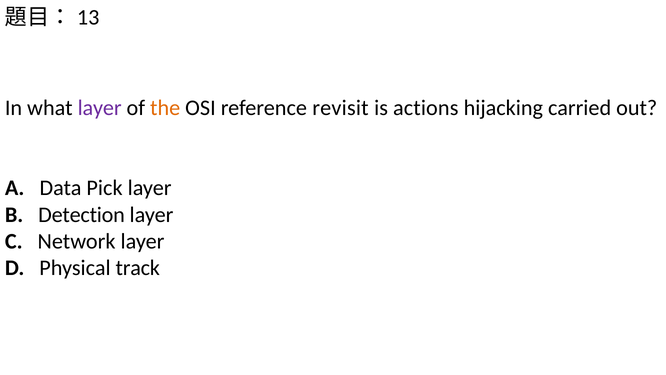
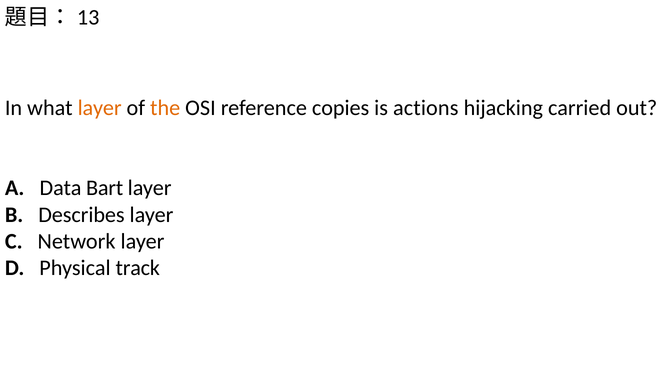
layer colour: purple -> orange (100, 108)
revisit: revisit -> copies (341, 108)
Pick: Pick -> Bart (105, 188)
Detection: Detection -> Describes (81, 215)
